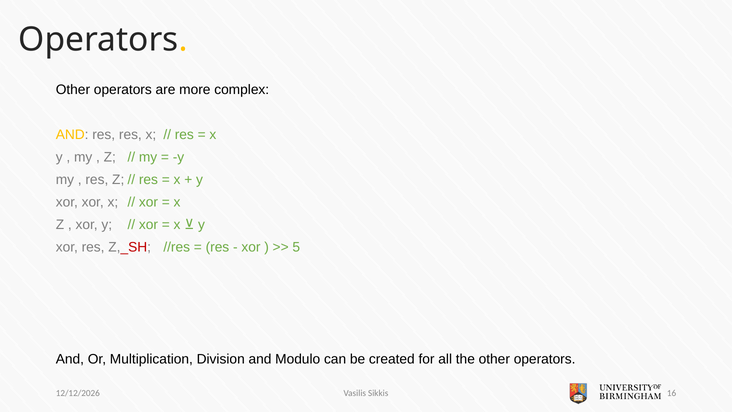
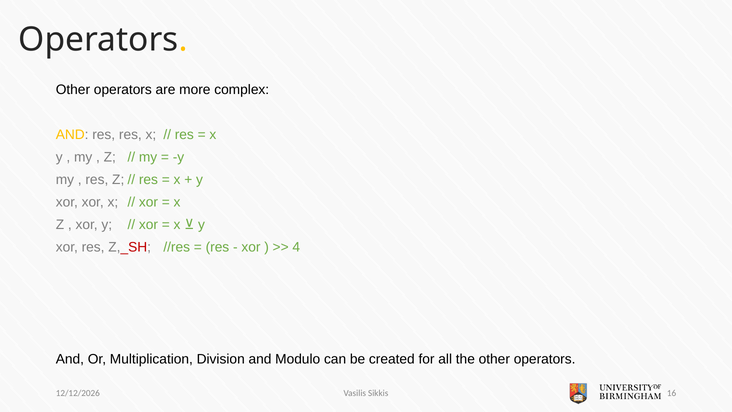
5: 5 -> 4 (296, 247)
